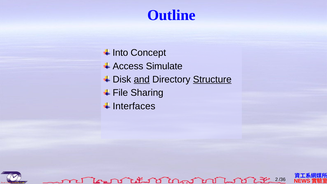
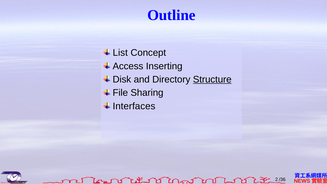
Into: Into -> List (120, 53)
Simulate: Simulate -> Inserting (164, 66)
and underline: present -> none (142, 79)
